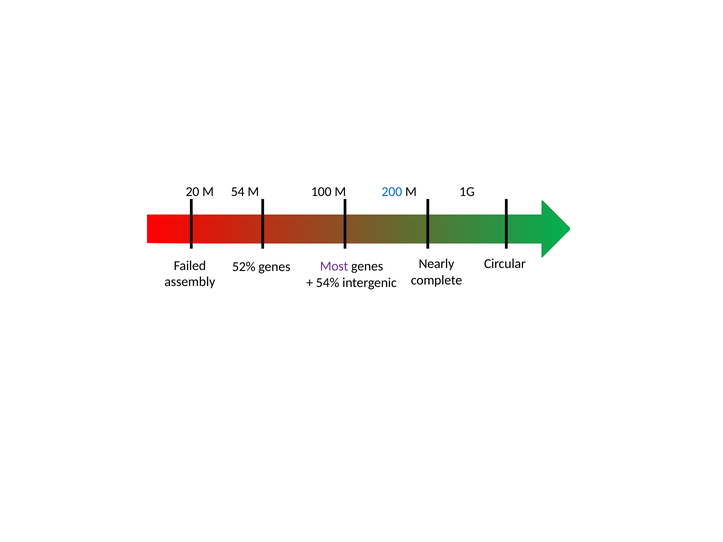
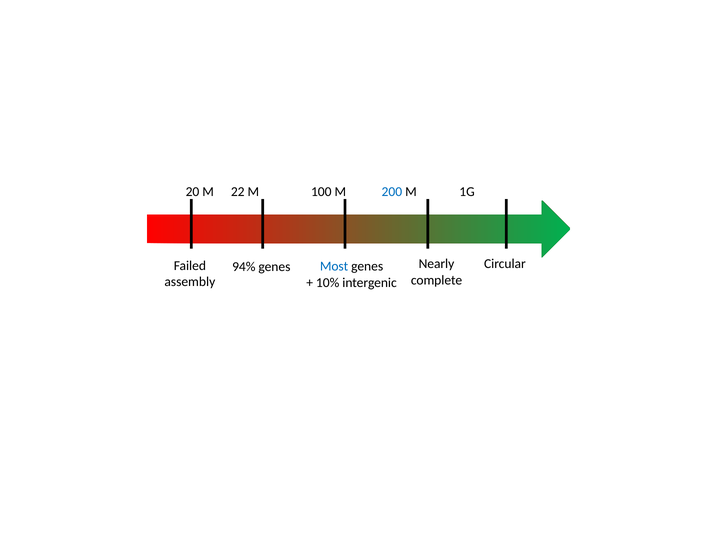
54: 54 -> 22 (238, 192)
52%: 52% -> 94% (244, 267)
Most colour: purple -> blue (334, 267)
54%: 54% -> 10% (328, 283)
